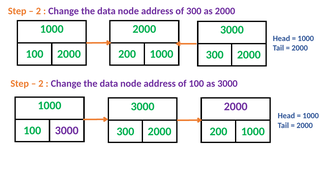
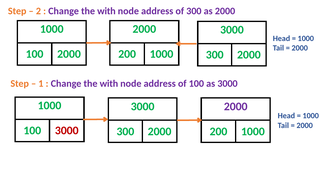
data: data -> with (106, 11)
2: 2 -> 1 (41, 84)
data: data -> with (109, 84)
3000 colour: purple -> red (67, 131)
